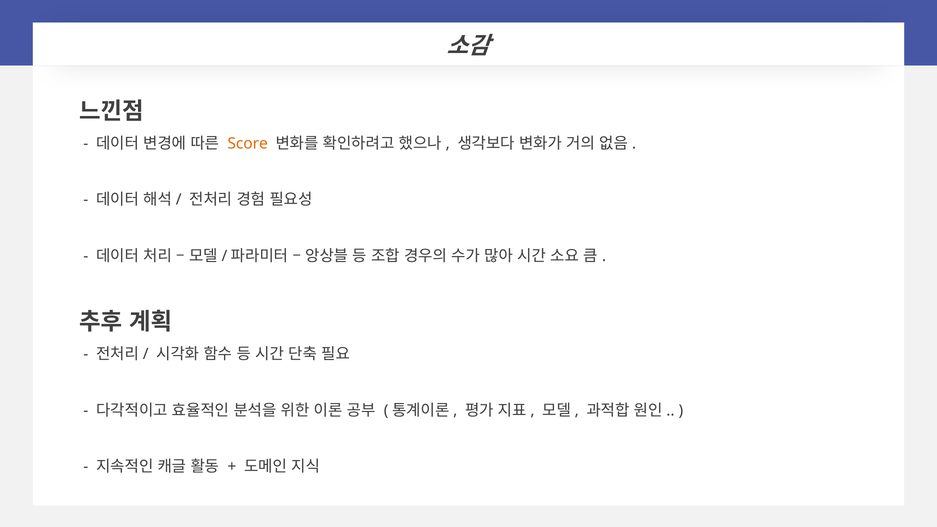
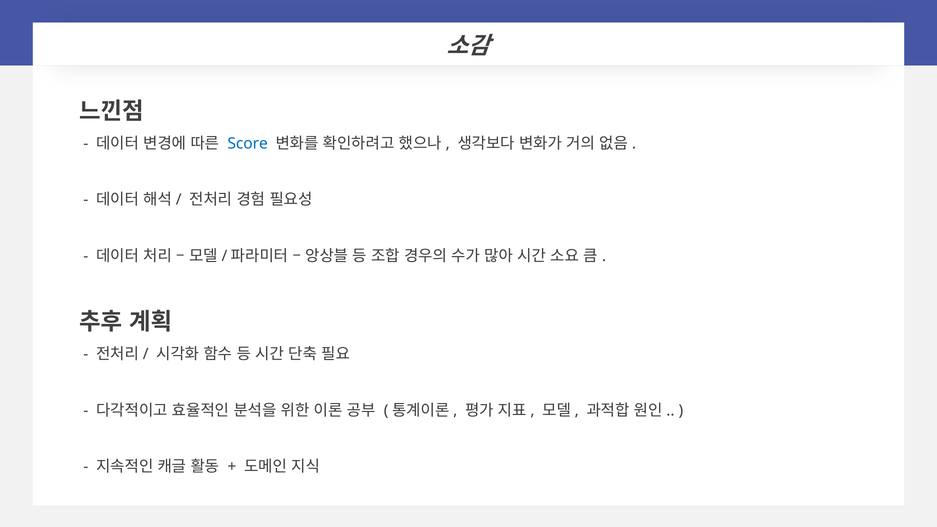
Score colour: orange -> blue (248, 144)
